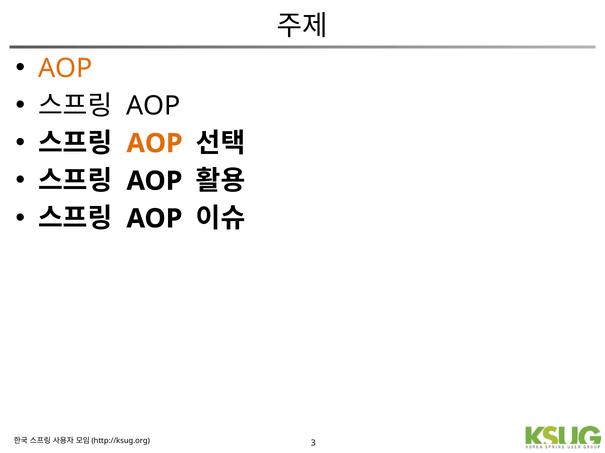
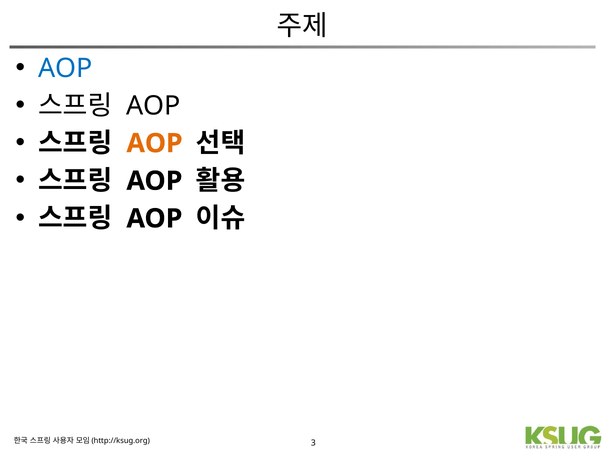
AOP colour: orange -> blue (65, 68)
